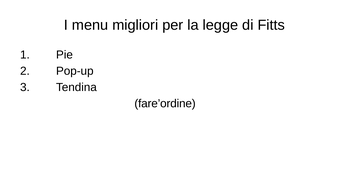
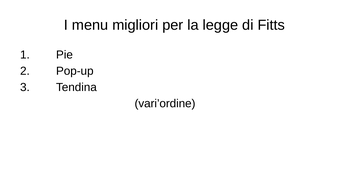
fare’ordine: fare’ordine -> vari’ordine (165, 104)
